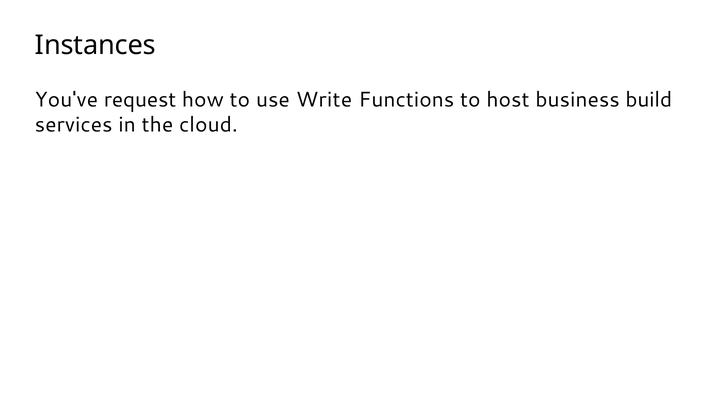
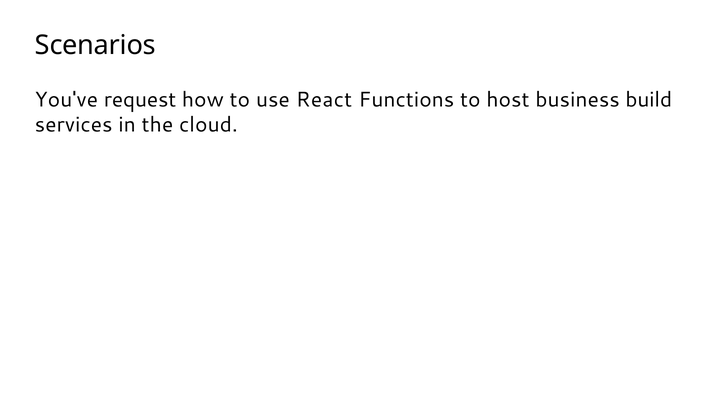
Instances: Instances -> Scenarios (95, 45)
Write: Write -> React (324, 99)
